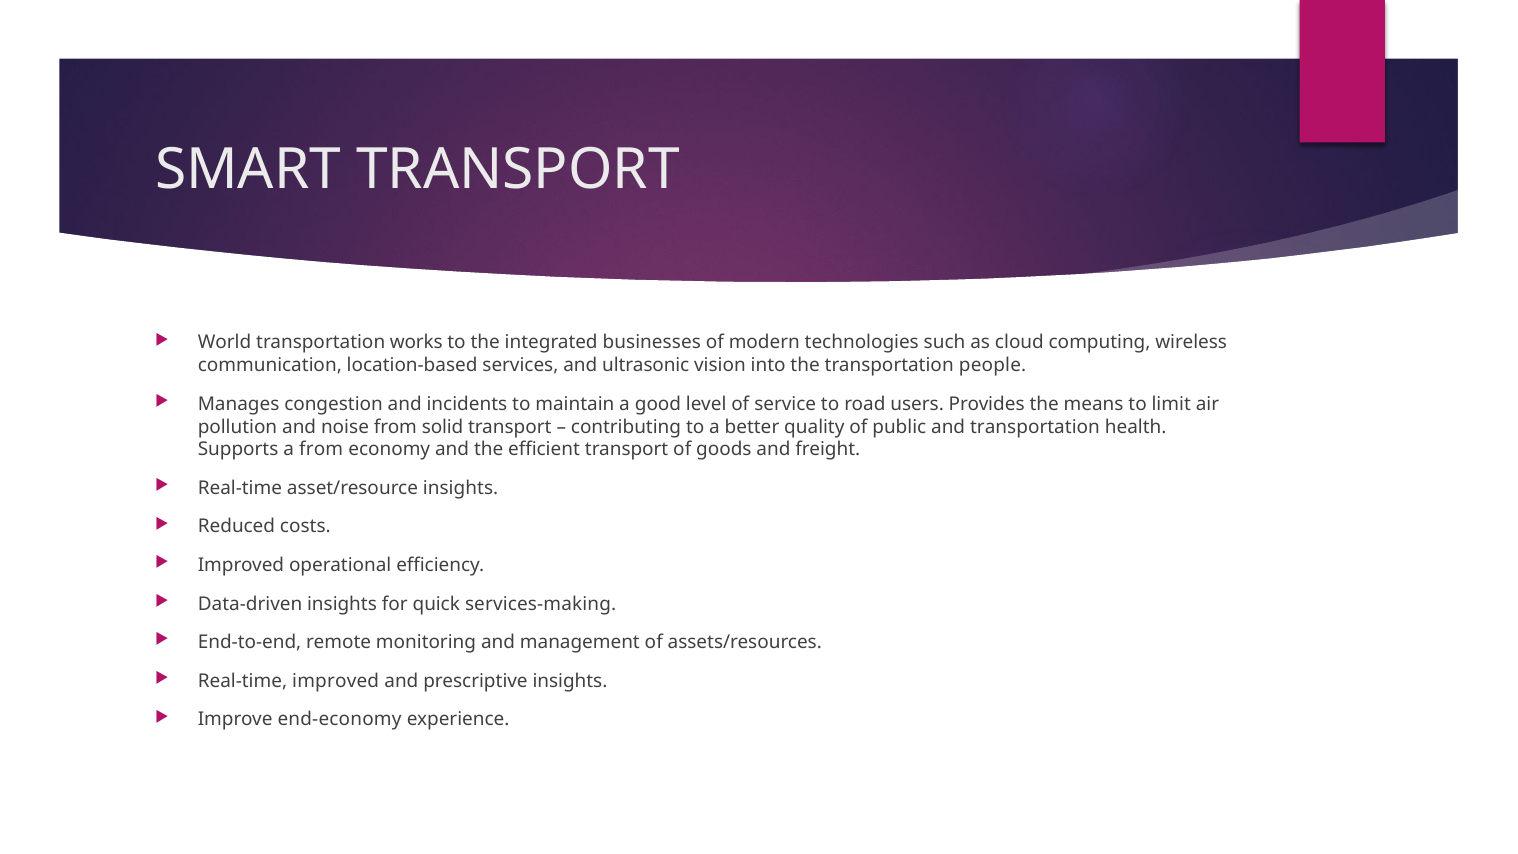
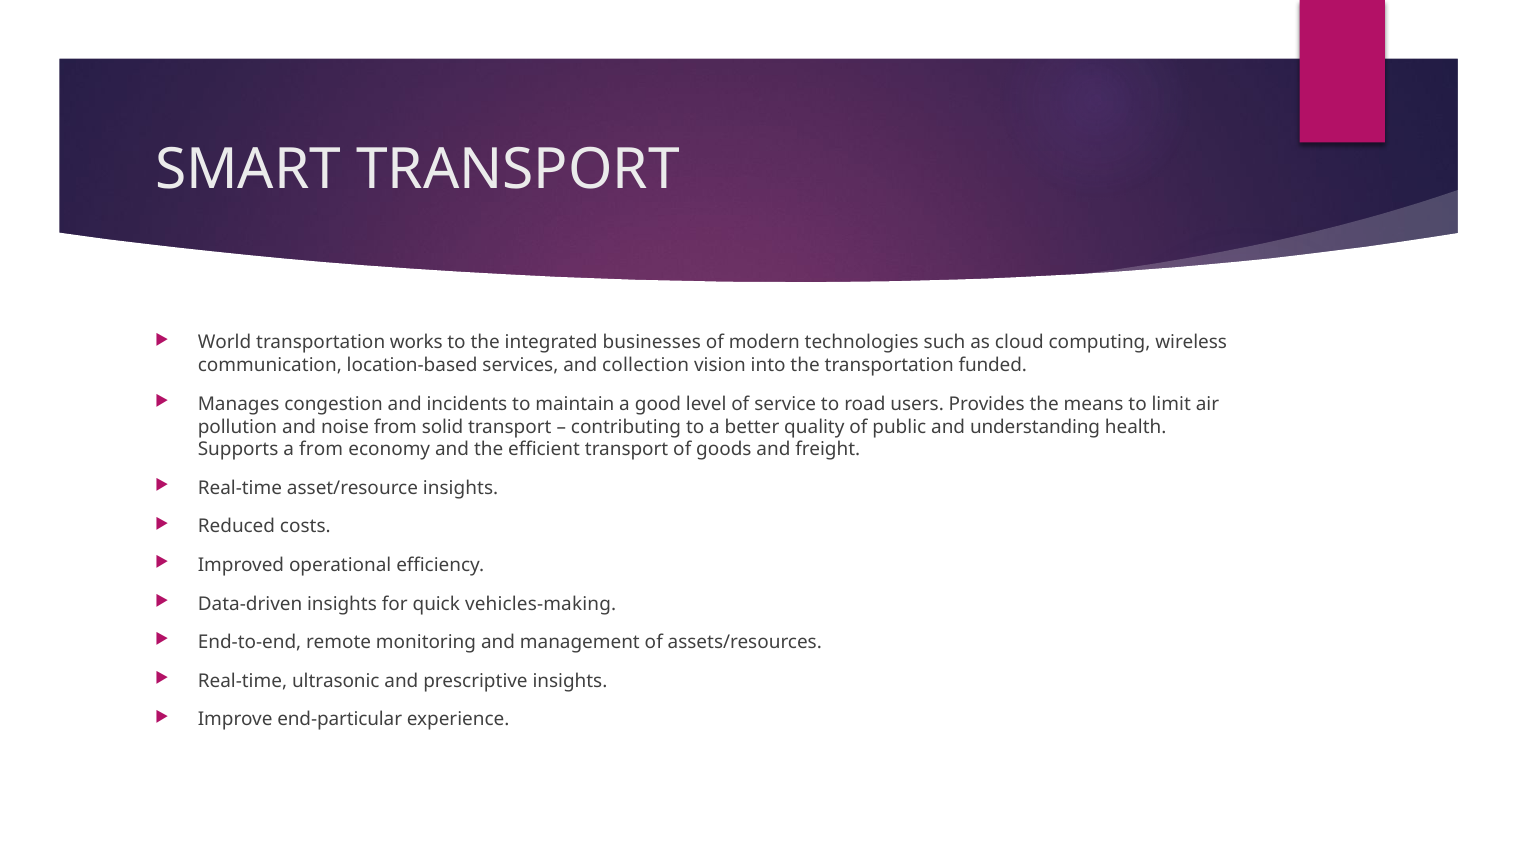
ultrasonic: ultrasonic -> collection (646, 365)
people: people -> funded (993, 365)
and transportation: transportation -> understanding (1035, 427)
services-making: services-making -> vehicles-making (541, 604)
Real-time improved: improved -> ultrasonic (336, 681)
end-economy: end-economy -> end-particular (340, 720)
